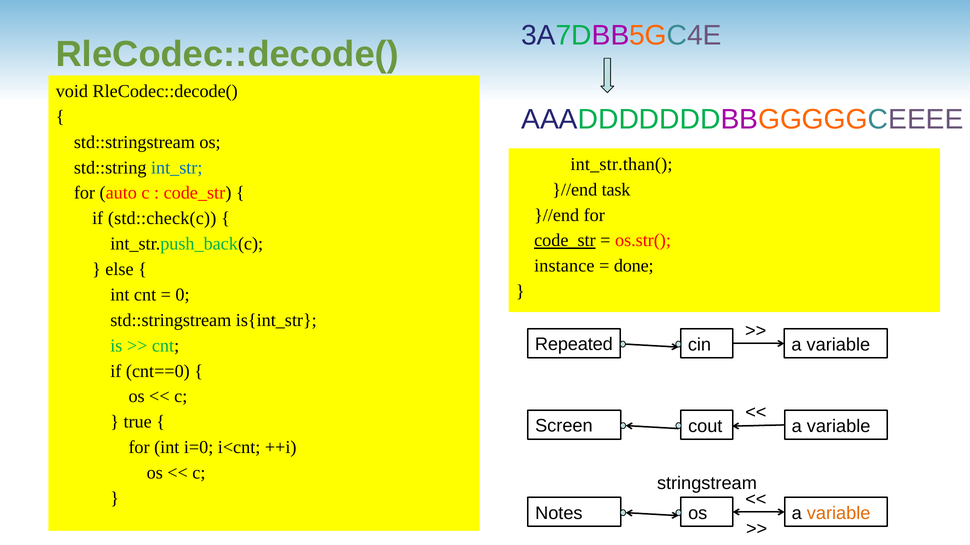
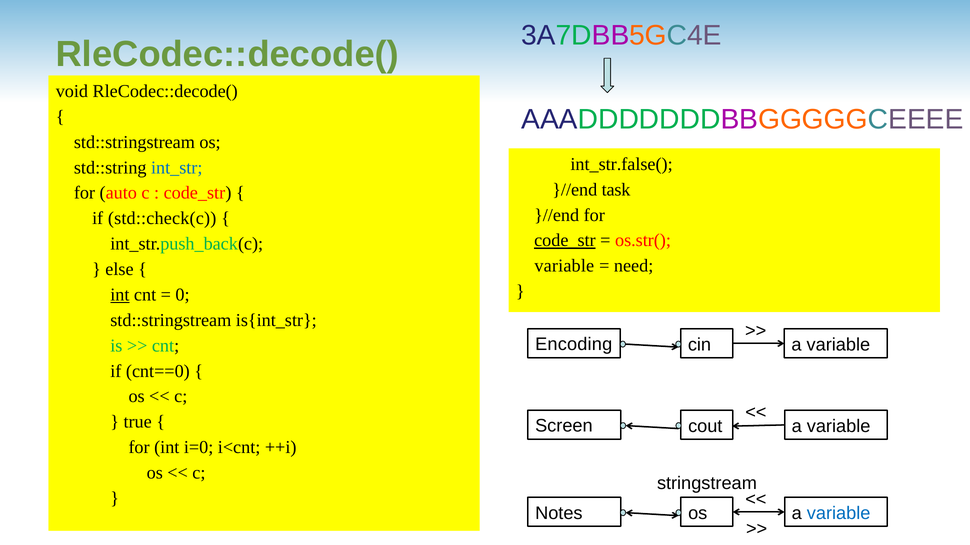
int_str.than(: int_str.than( -> int_str.false( (622, 164)
instance: instance -> variable (564, 266)
done: done -> need (634, 266)
int underline: none -> present (120, 295)
Repeated: Repeated -> Encoding (574, 345)
variable colour: orange -> blue (839, 514)
